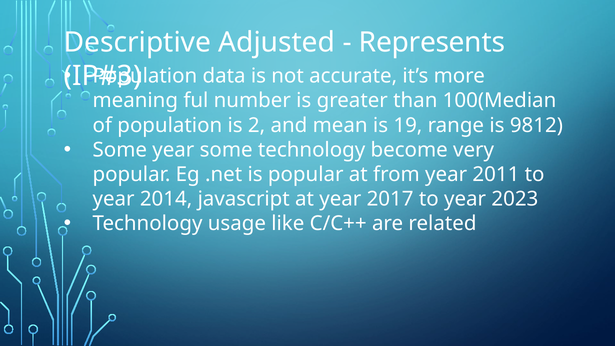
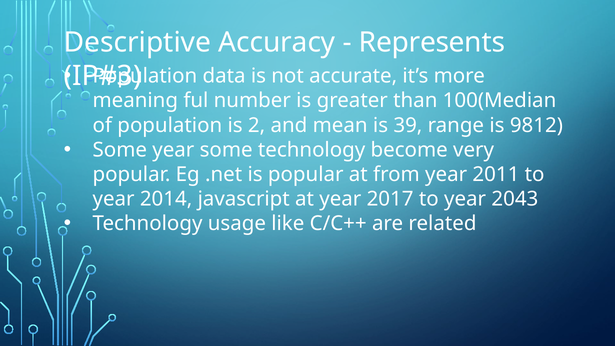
Adjusted: Adjusted -> Accuracy (277, 42)
19: 19 -> 39 (408, 125)
2023: 2023 -> 2043 (515, 199)
